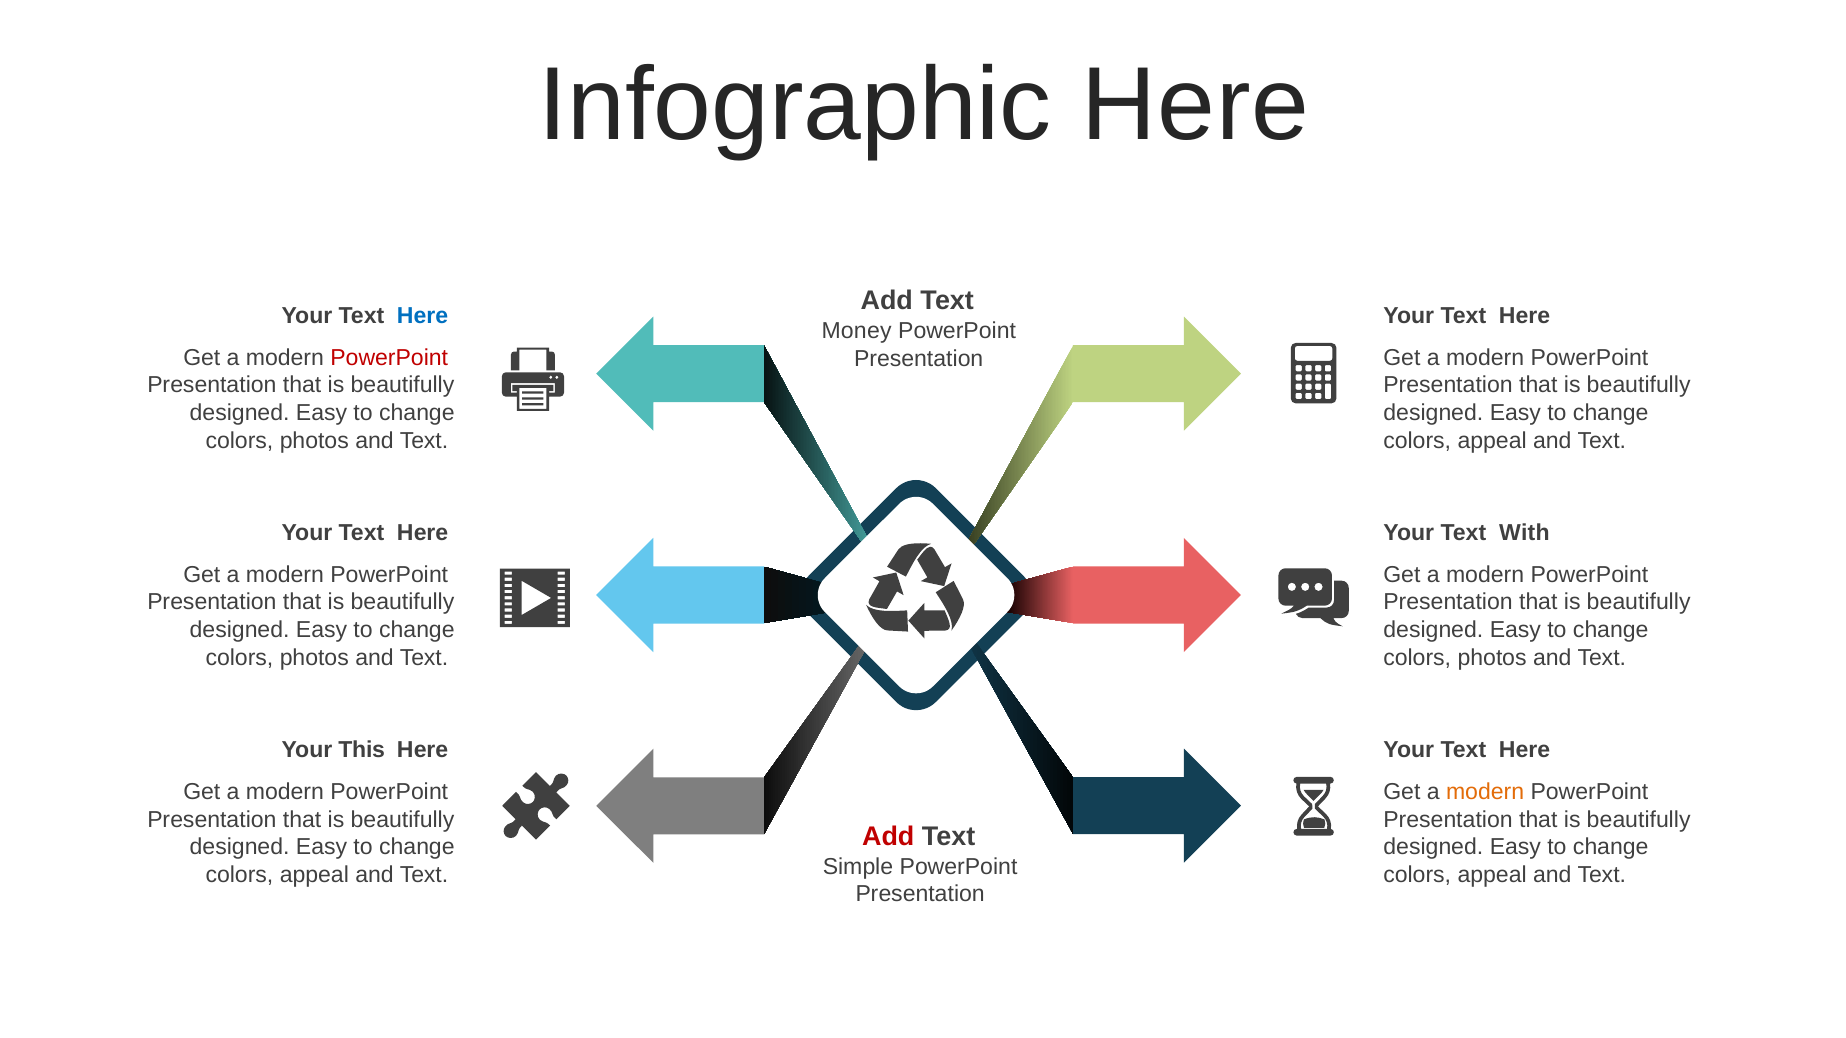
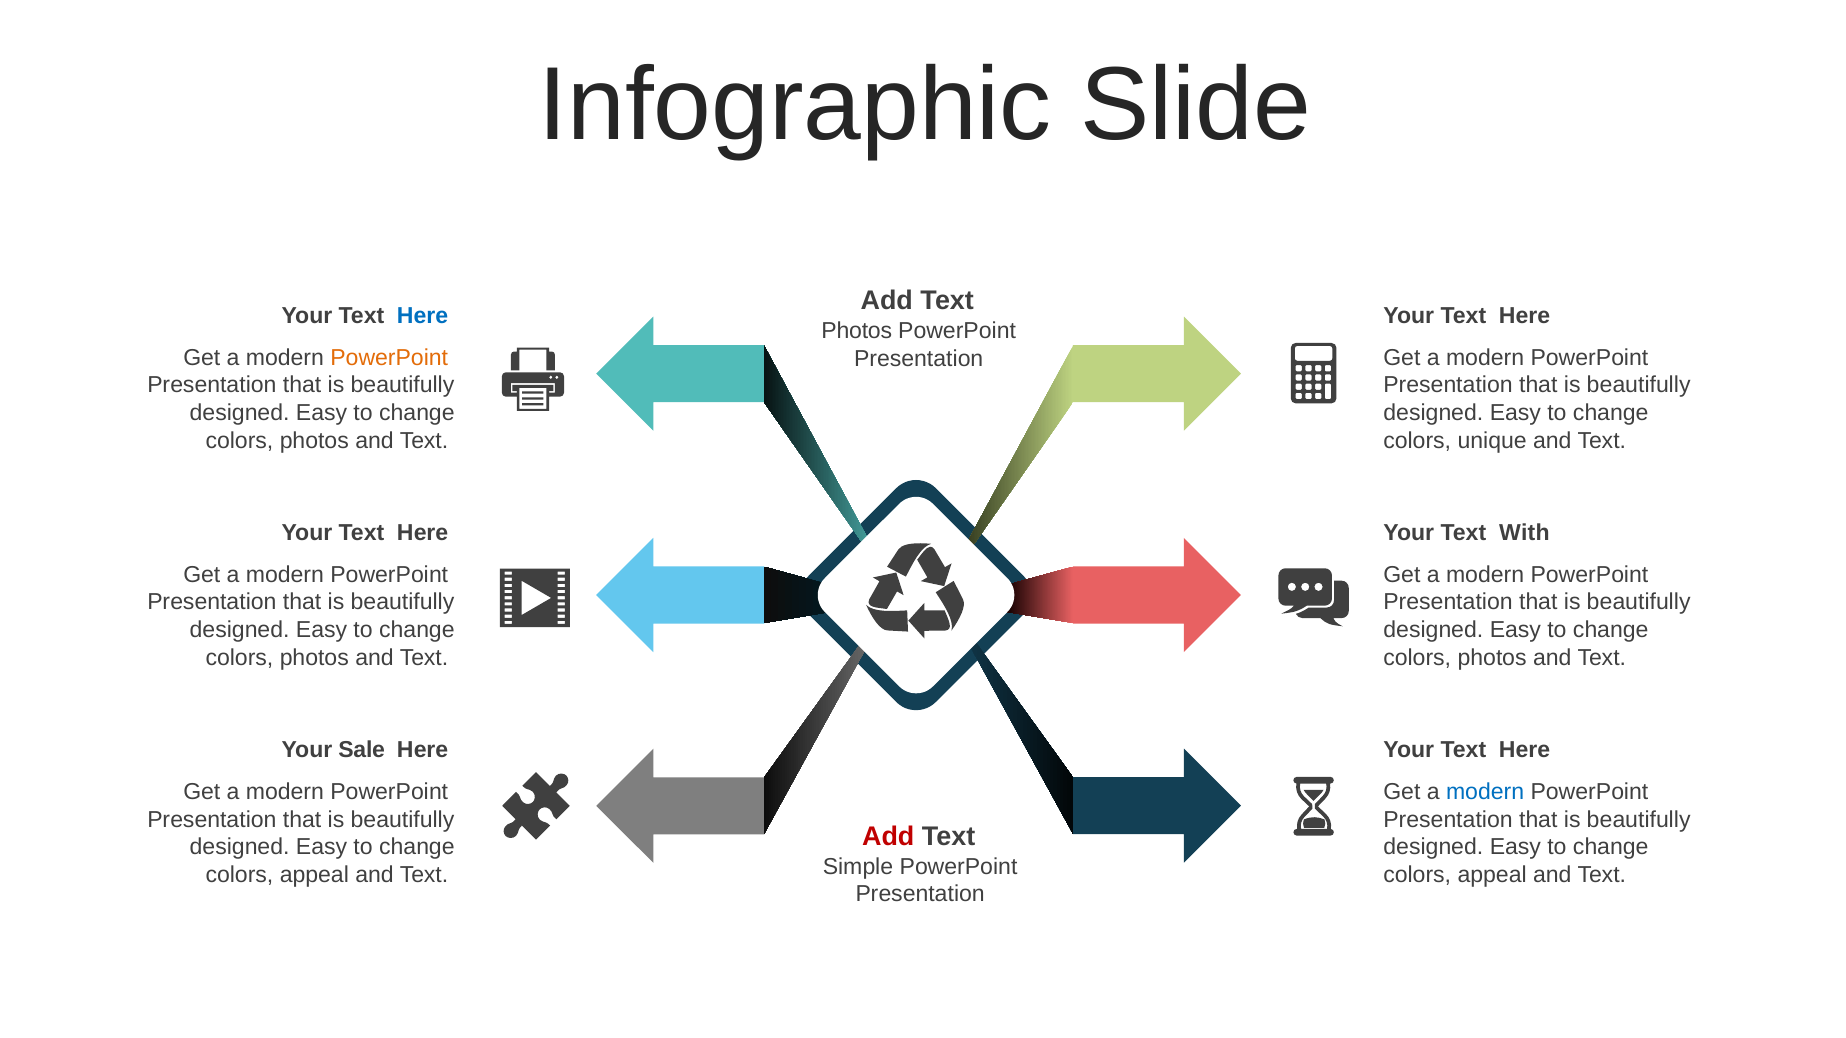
Infographic Here: Here -> Slide (1196, 106)
Money: Money -> Photos (857, 331)
PowerPoint colour: red -> orange (389, 358)
appeal: appeal -> unique (1492, 441)
This: This -> Sale (362, 750)
modern colour: orange -> blue (1485, 792)
